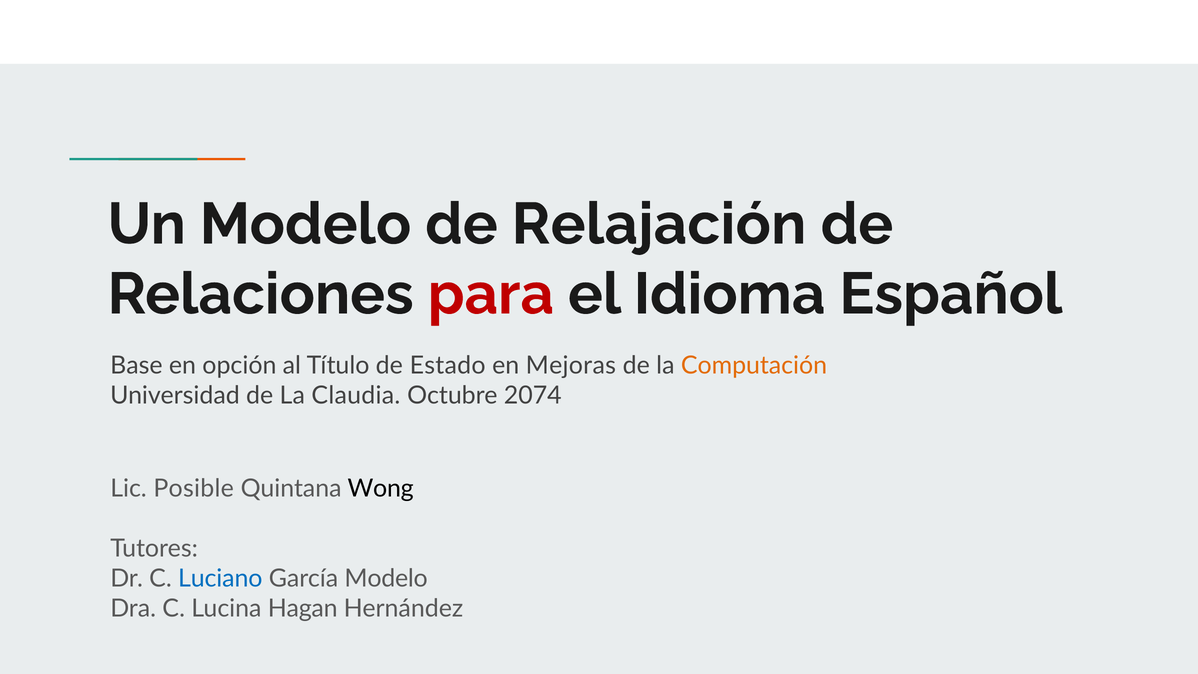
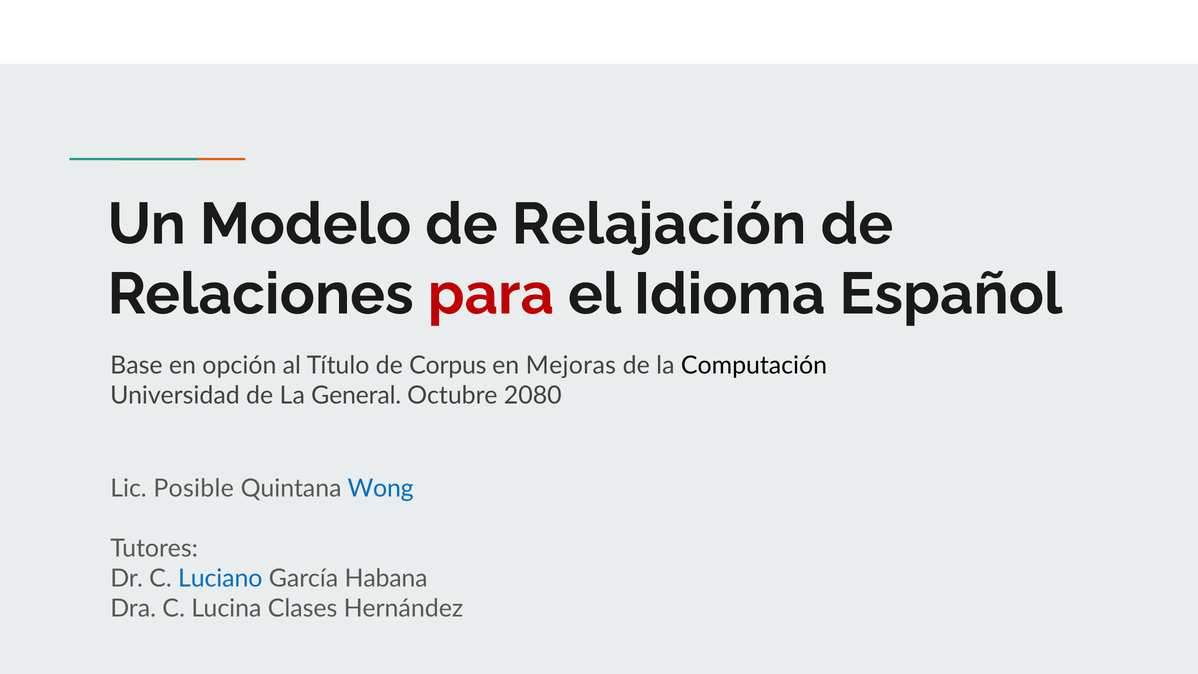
Estado: Estado -> Corpus (448, 366)
Computación colour: orange -> black (754, 366)
Claudia: Claudia -> General (356, 396)
2074: 2074 -> 2080 (533, 396)
Wong colour: black -> blue (381, 489)
García Modelo: Modelo -> Habana (386, 579)
Hagan: Hagan -> Clases (303, 608)
